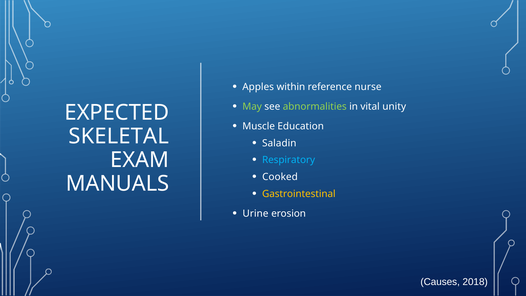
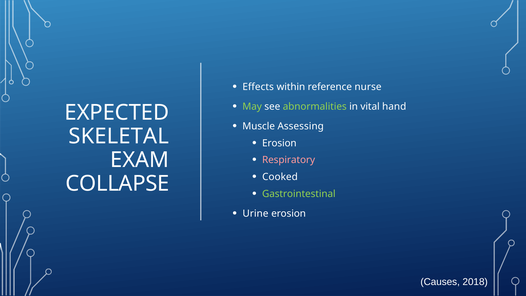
Apples: Apples -> Effects (258, 87)
unity: unity -> hand (394, 106)
Education: Education -> Assessing (301, 126)
Saladin: Saladin -> Erosion (279, 143)
Respiratory colour: light blue -> pink (289, 160)
MANUALS: MANUALS -> COLLAPSE (117, 184)
Gastrointestinal colour: yellow -> light green (299, 194)
